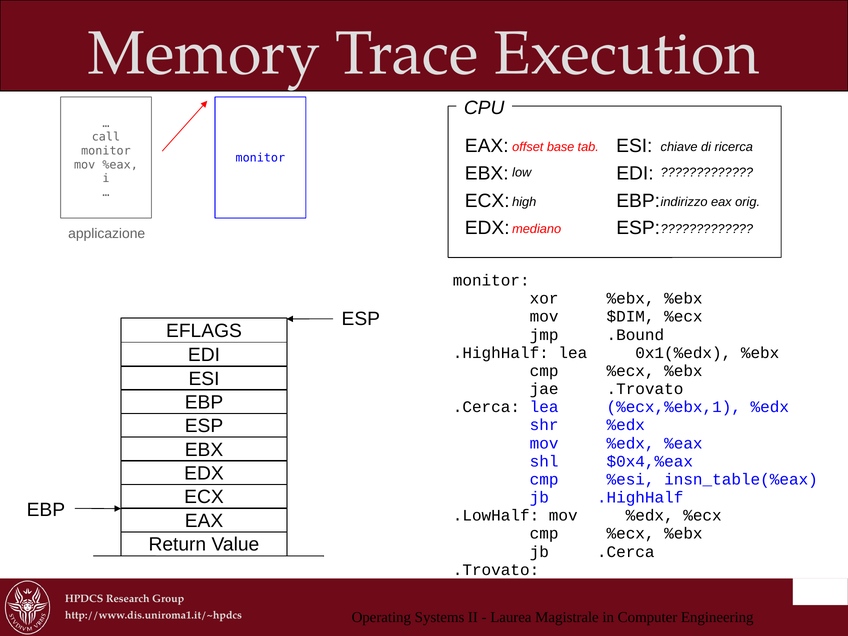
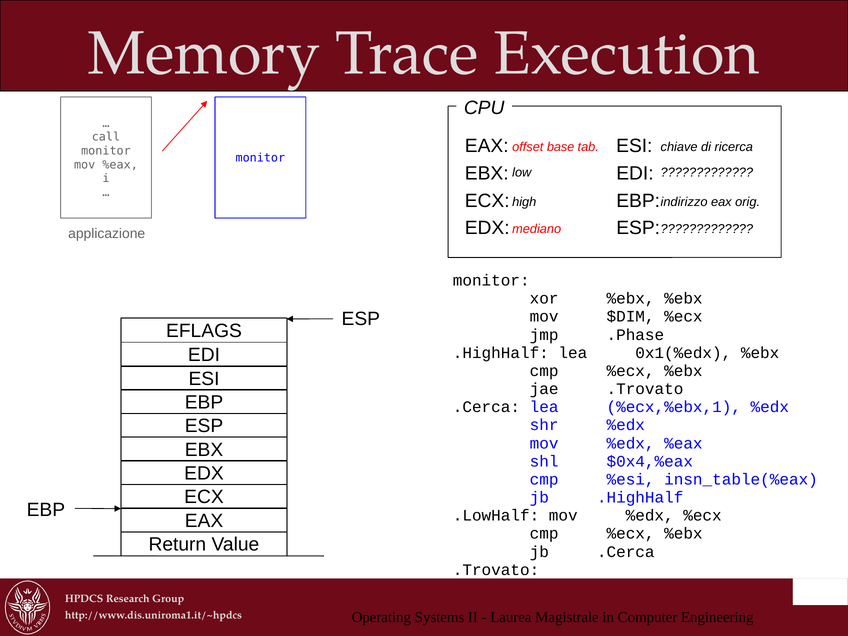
.Bound: .Bound -> .Phase (635, 335)
